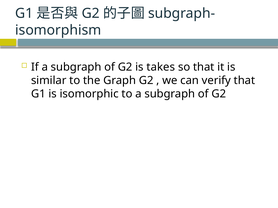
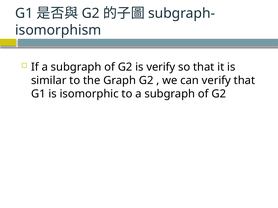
is takes: takes -> verify (161, 67)
